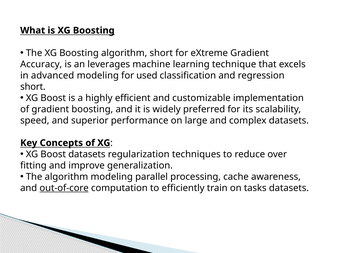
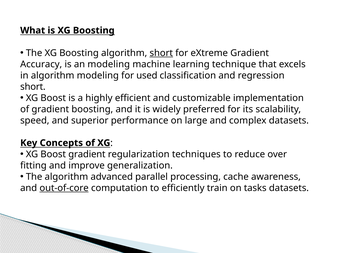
short underline: none -> present (161, 53)
an leverages: leverages -> modeling (109, 64)
in advanced: advanced -> algorithm (53, 76)
Boost datasets: datasets -> gradient (87, 154)
algorithm modeling: modeling -> advanced (112, 177)
